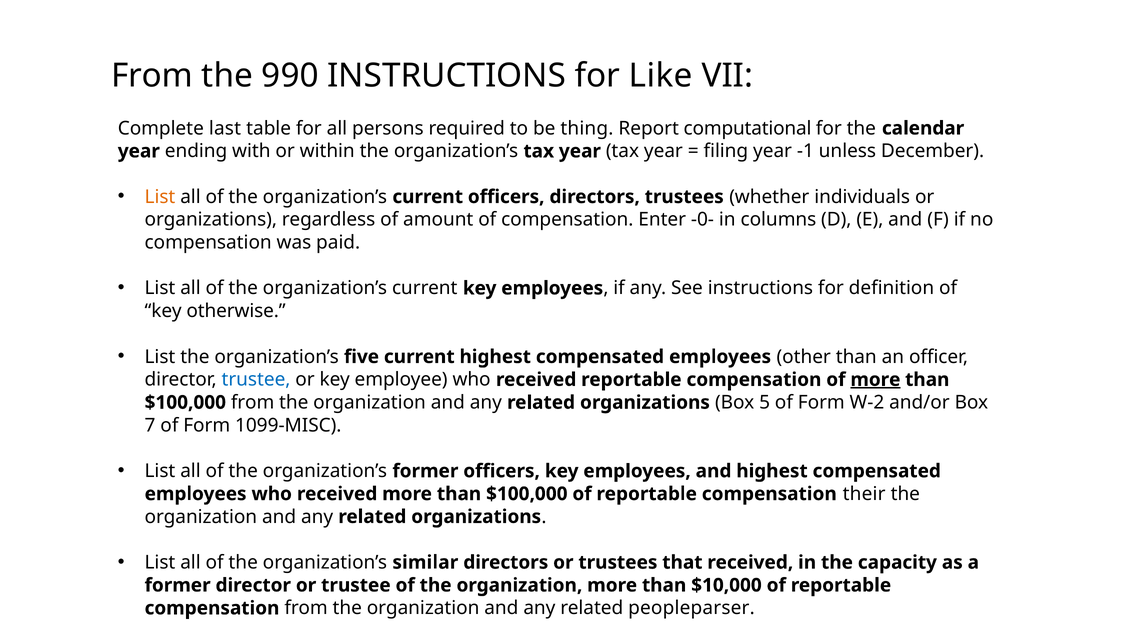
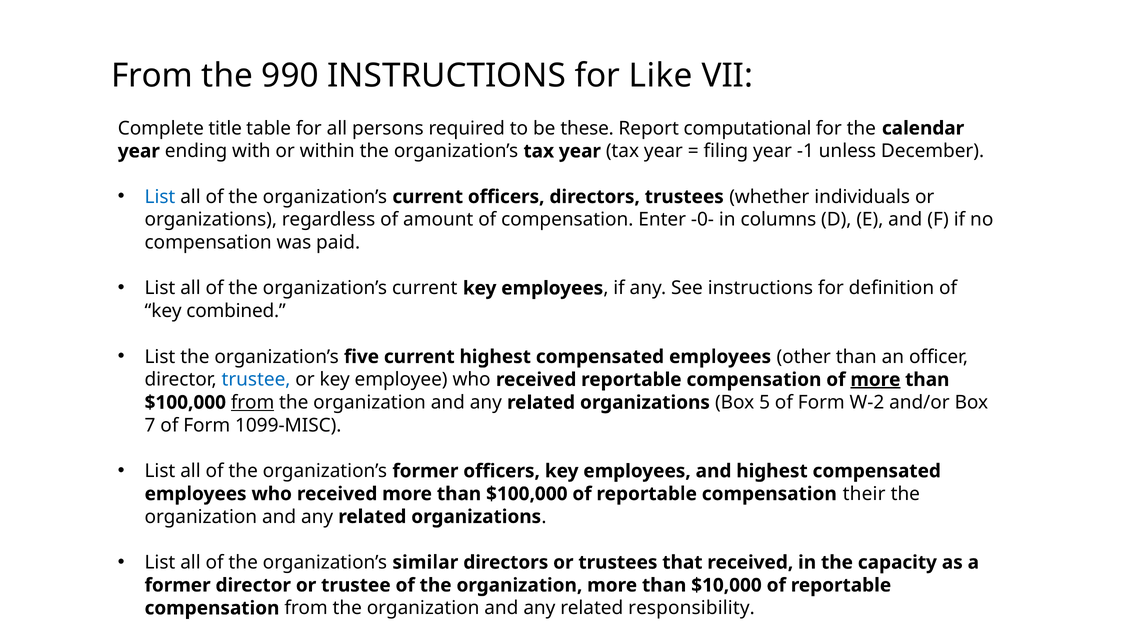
last: last -> title (225, 128)
thing: thing -> these (587, 128)
List colour: orange -> blue (160, 197)
otherwise: otherwise -> combined (236, 311)
from underline: none -> present (253, 402)
peopleparser: peopleparser -> responsibility (691, 608)
